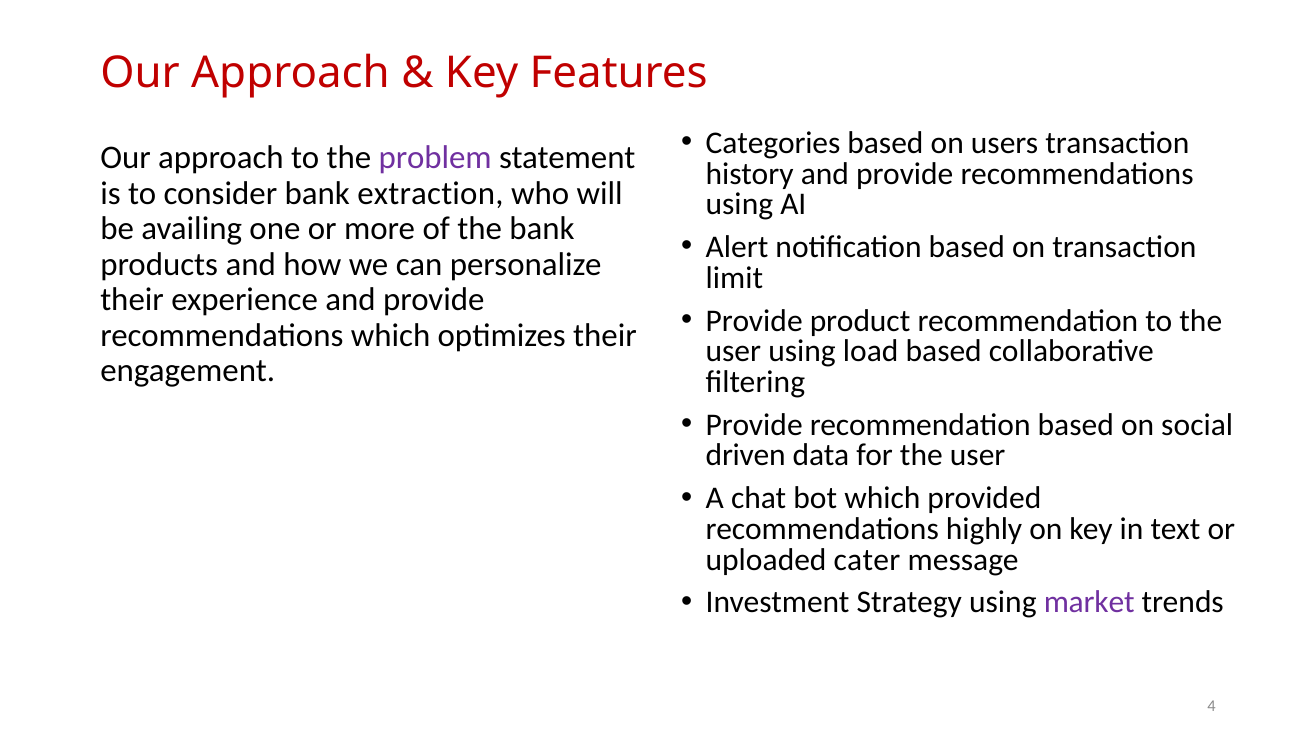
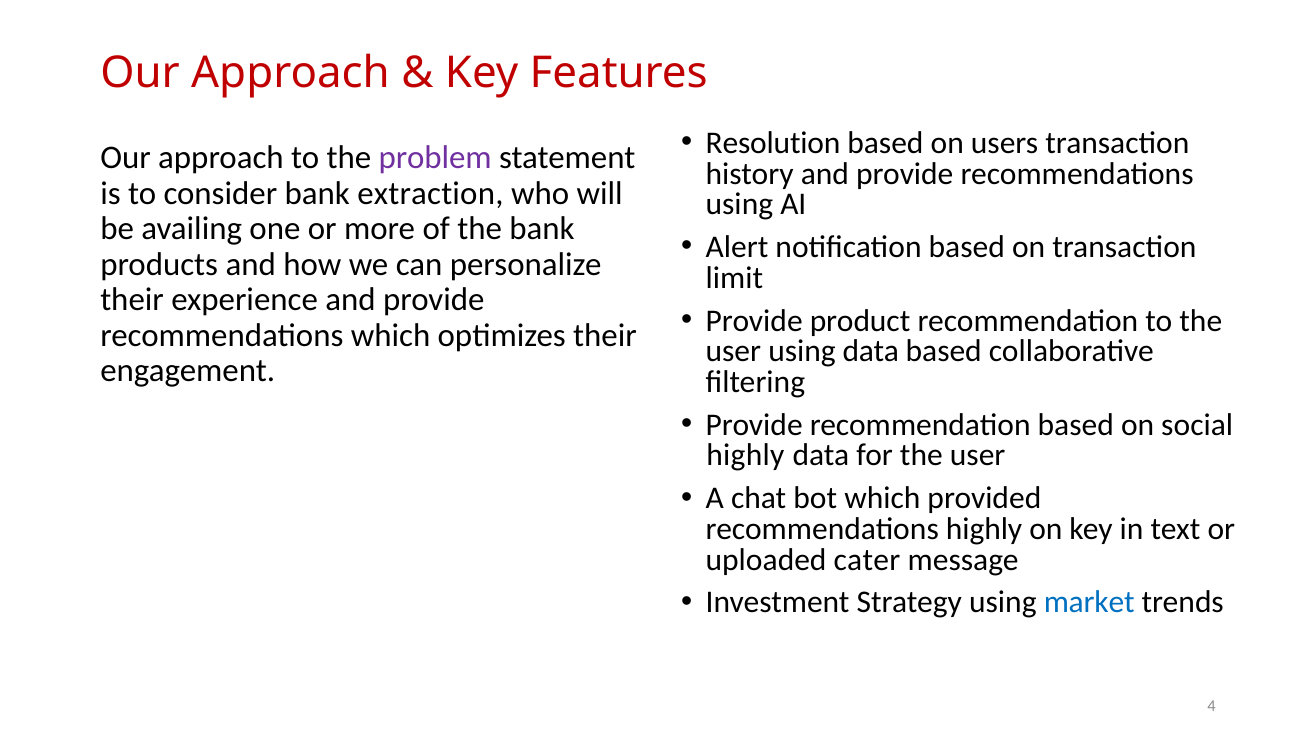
Categories: Categories -> Resolution (773, 143)
using load: load -> data (871, 351)
driven: driven -> highly (745, 456)
market colour: purple -> blue (1089, 603)
